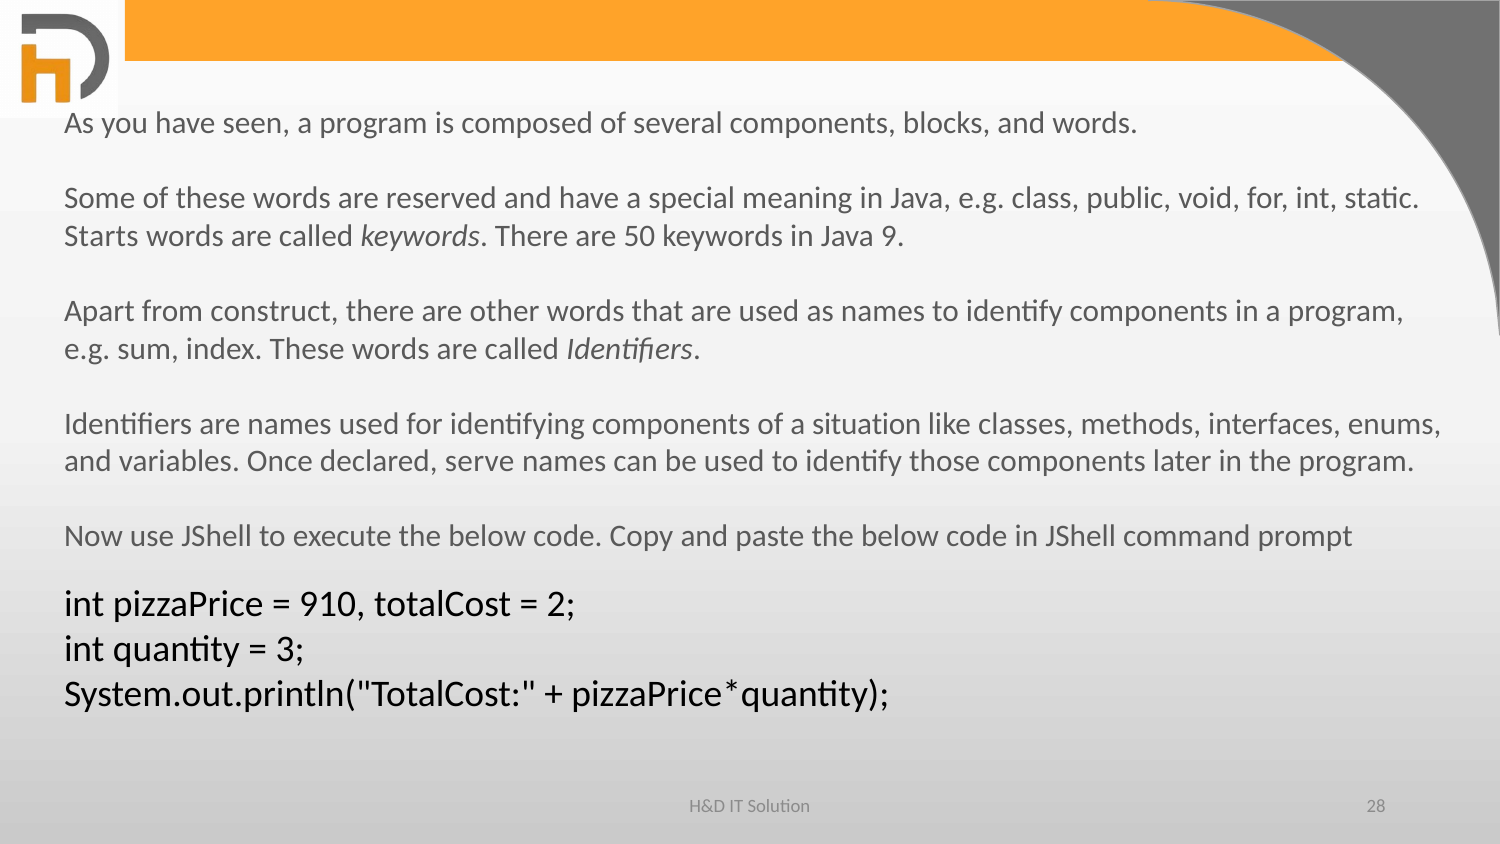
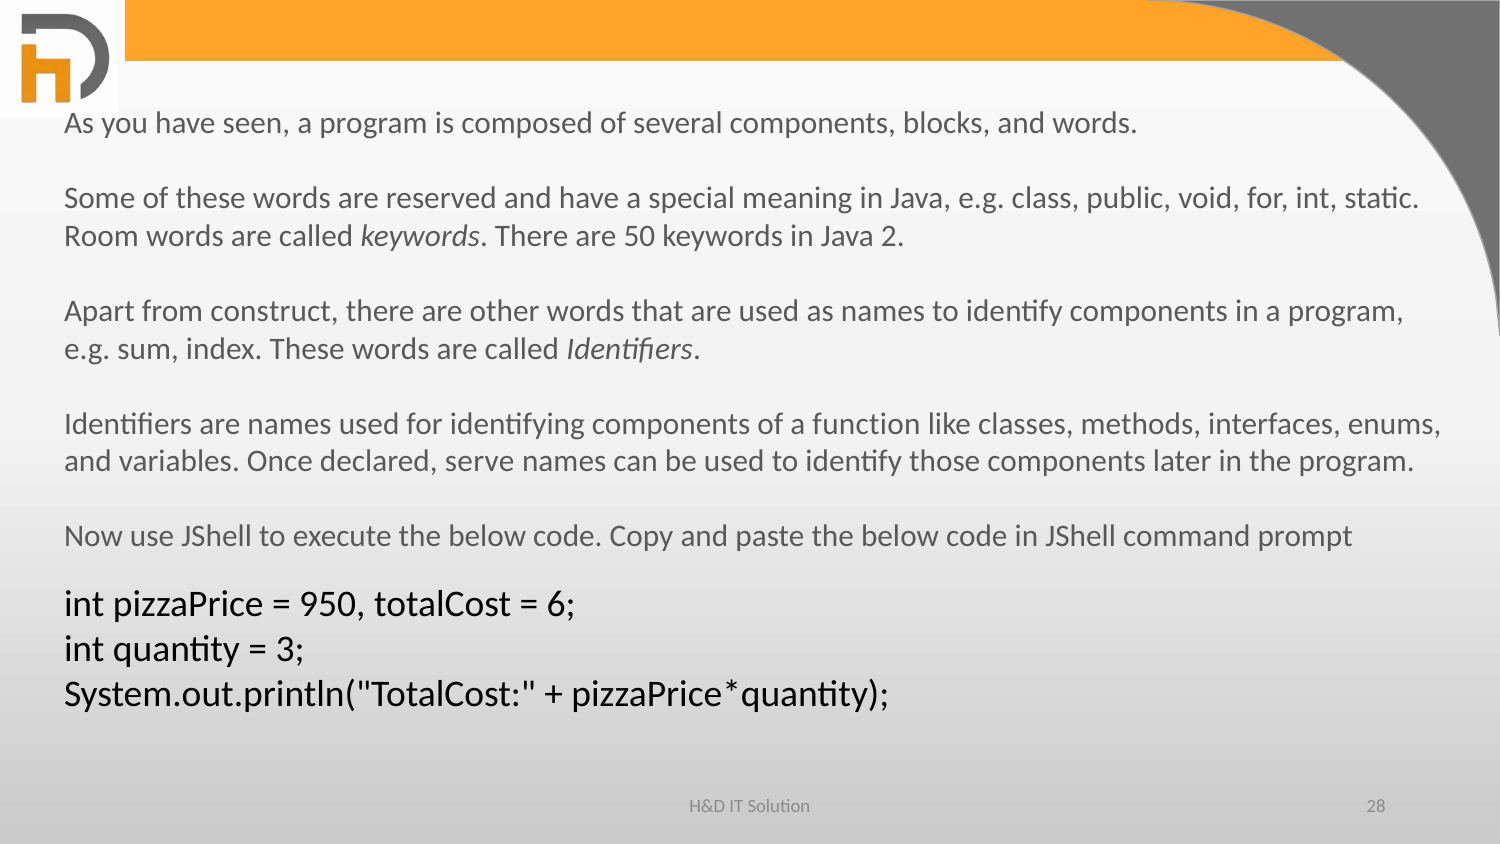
Starts: Starts -> Room (101, 236)
9: 9 -> 2 (893, 236)
situation: situation -> function (866, 424)
910: 910 -> 950 (332, 604)
2: 2 -> 6 (561, 604)
